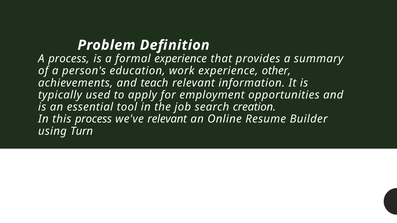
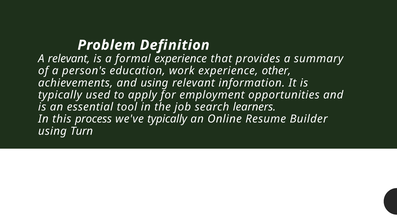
A process: process -> relevant (69, 59)
and teach: teach -> using (154, 83)
creation: creation -> learners (254, 107)
we've relevant: relevant -> typically (167, 119)
